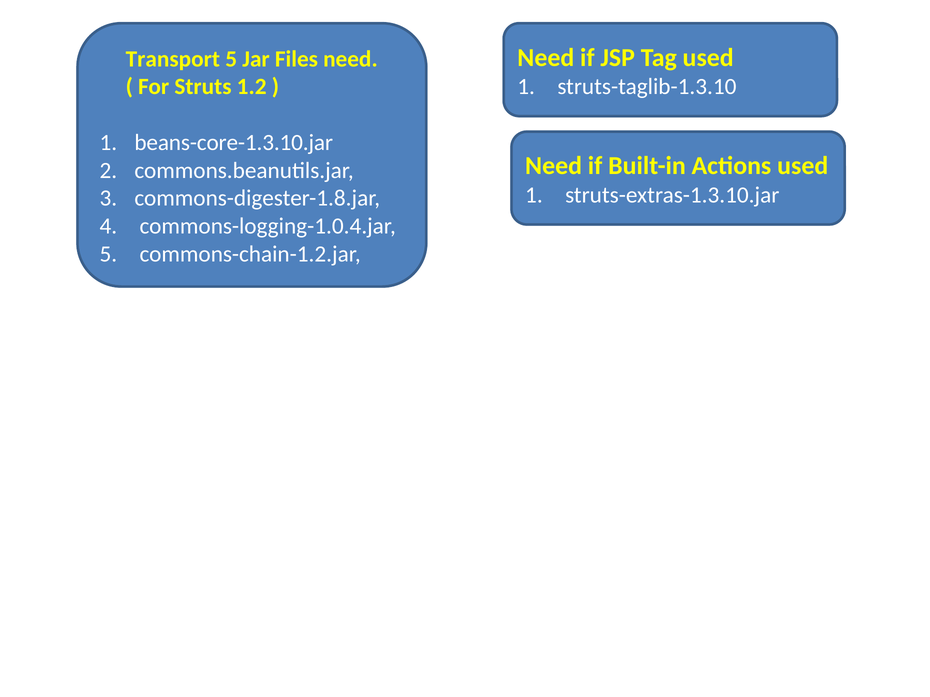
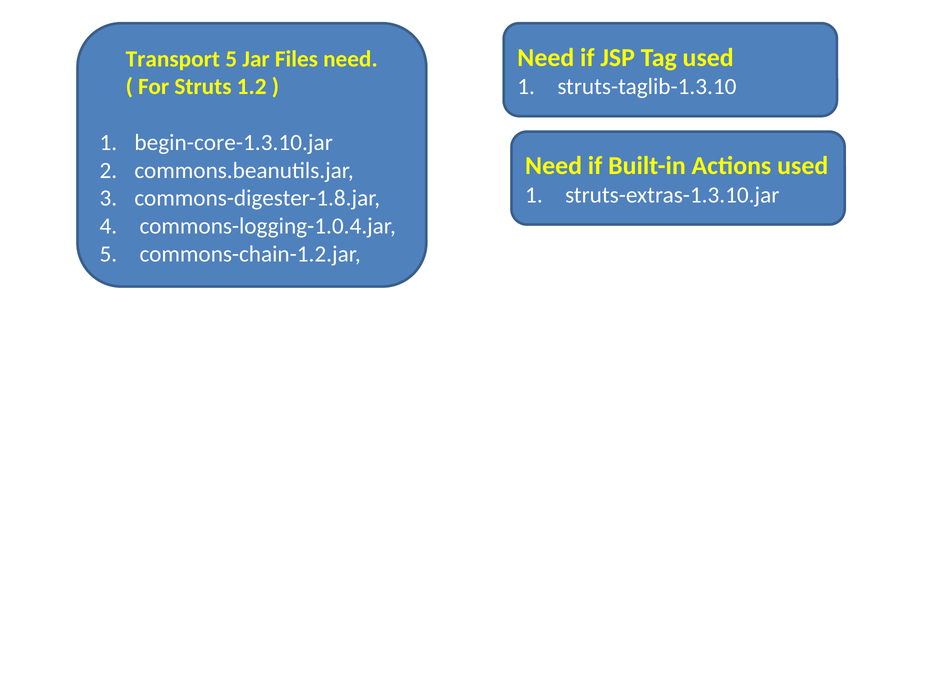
beans-core-1.3.10.jar: beans-core-1.3.10.jar -> begin-core-1.3.10.jar (234, 143)
